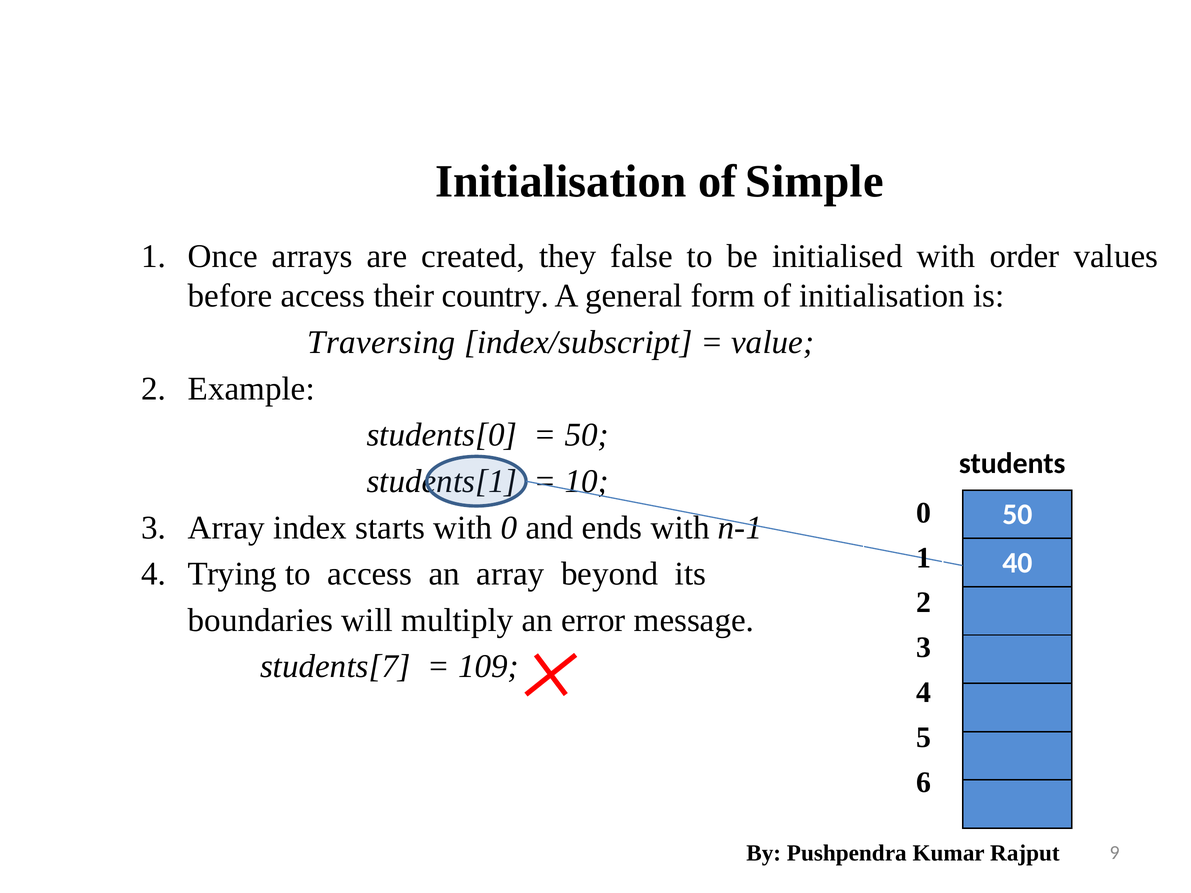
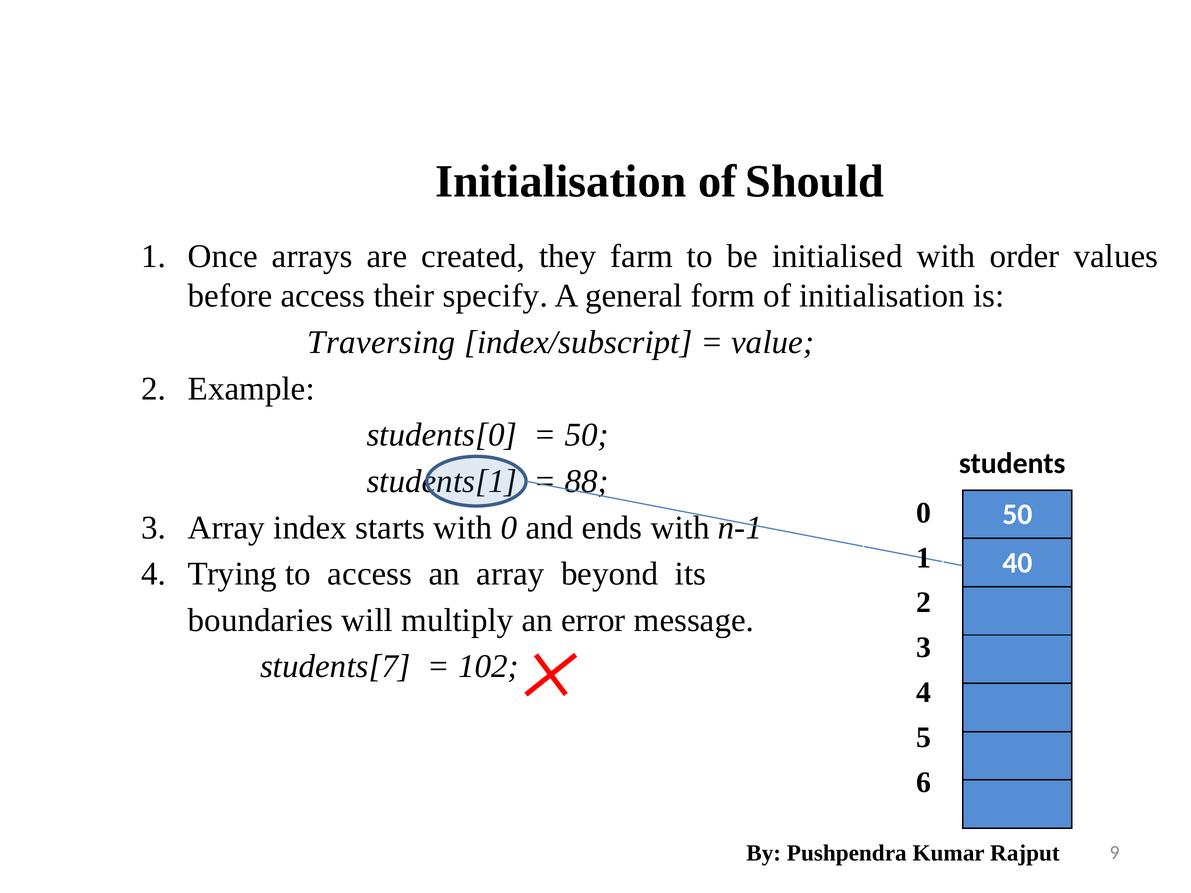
Simple: Simple -> Should (815, 181)
false: false -> farm (642, 256)
country: country -> specify (495, 296)
10: 10 -> 88 (587, 481)
109: 109 -> 102 (488, 667)
